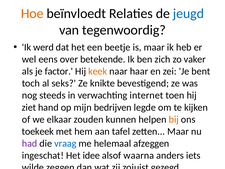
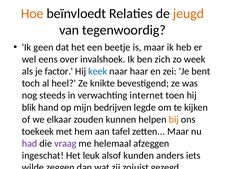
jeugd colour: blue -> orange (188, 14)
werd: werd -> geen (43, 47)
over betekende: betekende -> invalshoek (103, 59)
vaker: vaker -> week (195, 59)
keek colour: orange -> blue (98, 71)
seks: seks -> heel (64, 83)
ziet: ziet -> blik (29, 107)
vraag colour: blue -> purple (65, 143)
idee: idee -> leuk (91, 155)
waarna: waarna -> kunden (139, 155)
